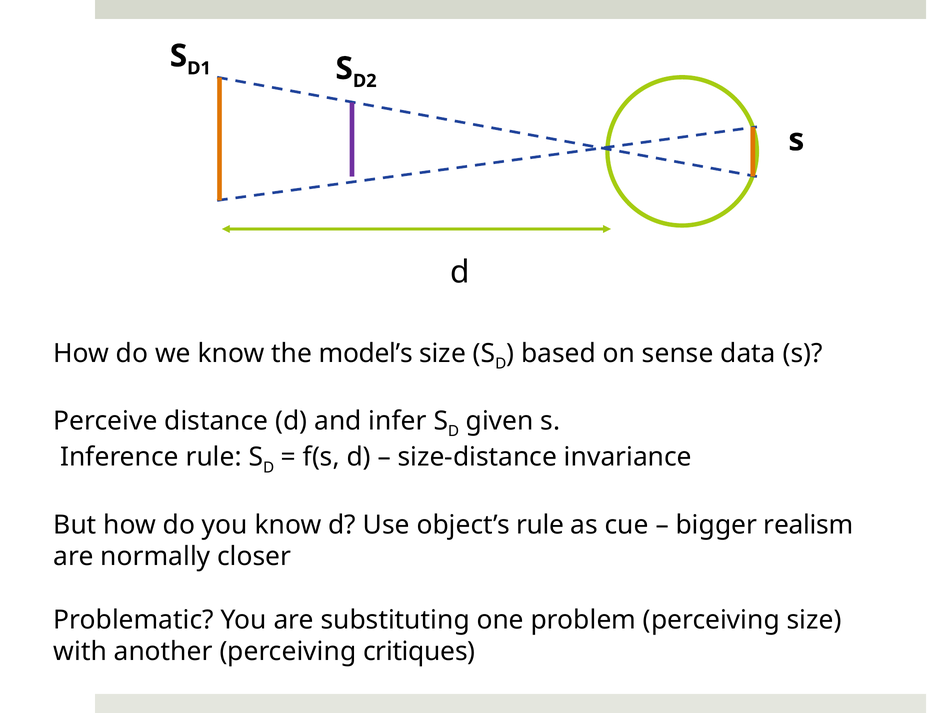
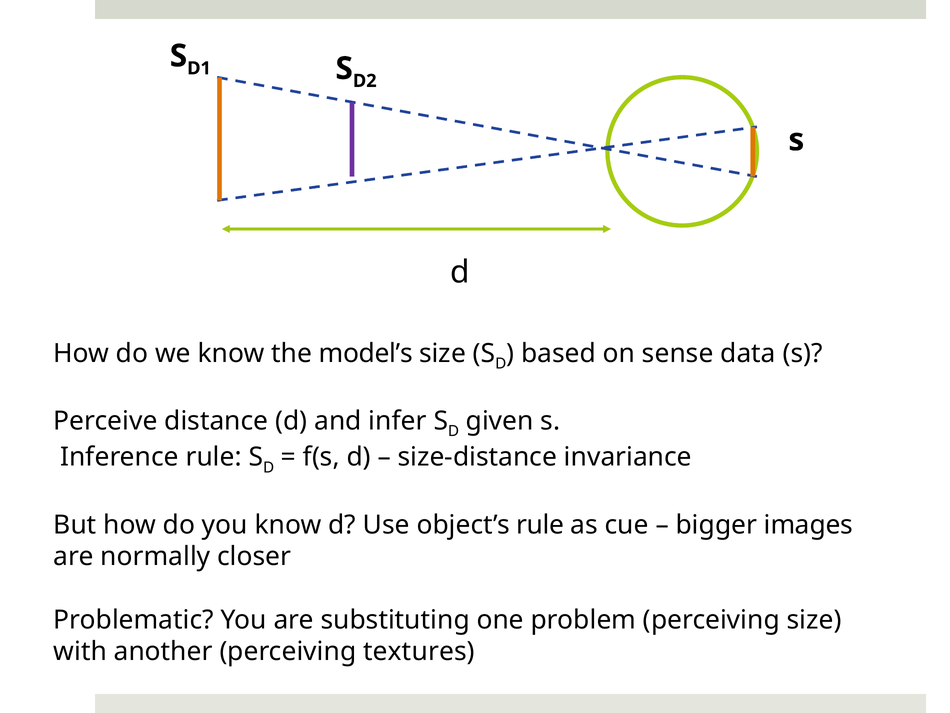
realism: realism -> images (808, 525)
critiques: critiques -> textures (419, 651)
